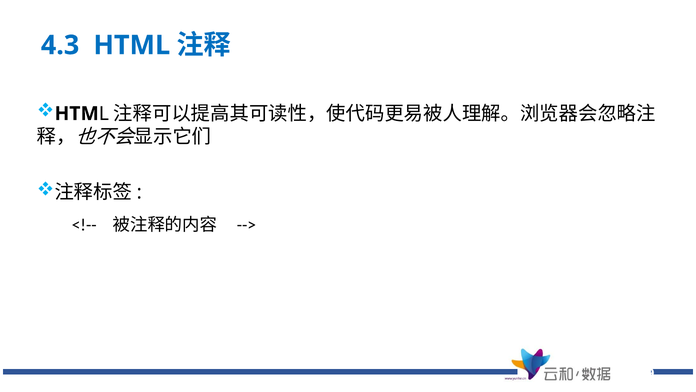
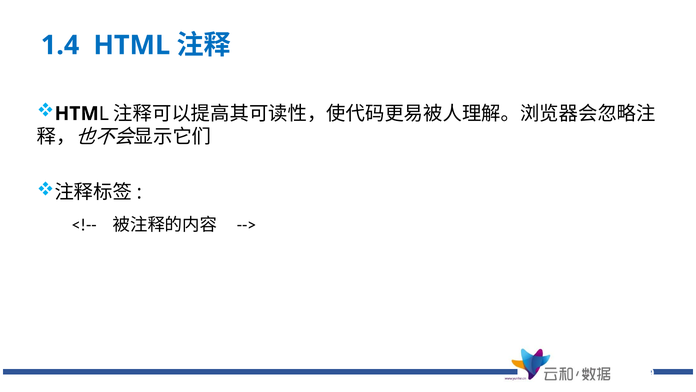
4.3: 4.3 -> 1.4 (60, 45)
